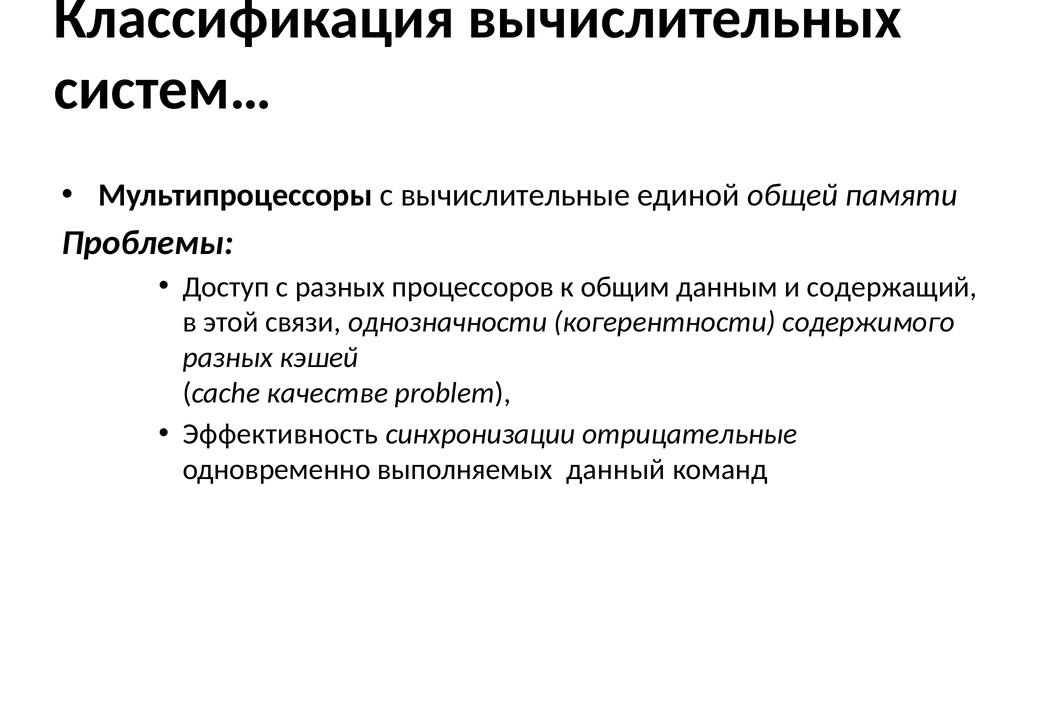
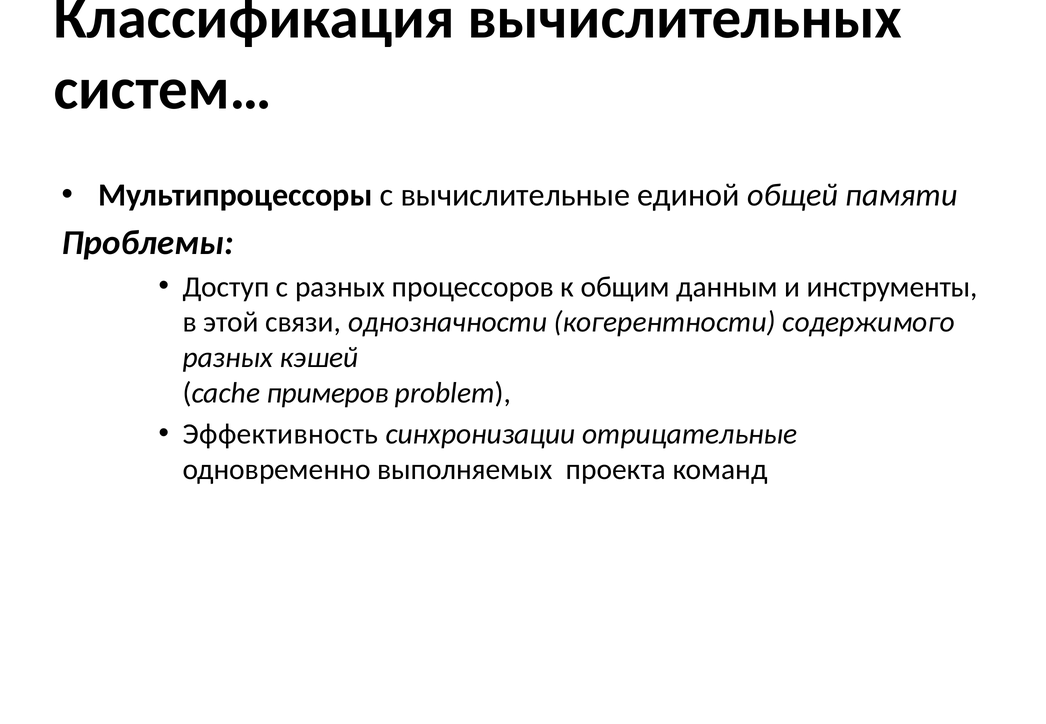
содержащий: содержащий -> инструменты (892, 287)
качестве: качестве -> примеров (328, 393)
данный: данный -> проекта (616, 470)
